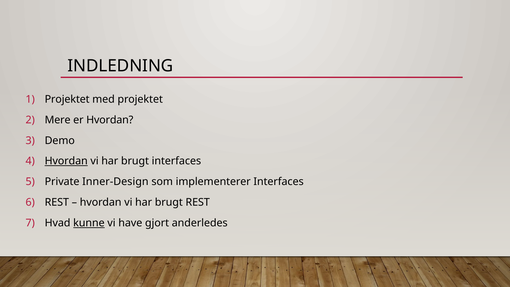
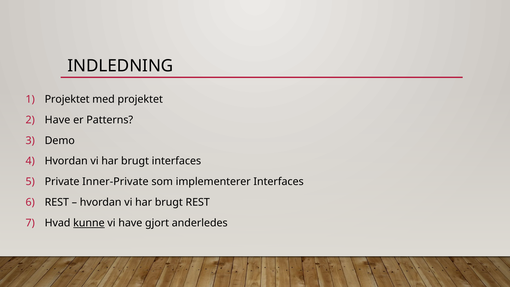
Mere: Mere -> Have (58, 120)
er Hvordan: Hvordan -> Patterns (110, 120)
Hvordan underline: present -> none (66, 161)
Inner-Design: Inner-Design -> Inner-Private (115, 182)
